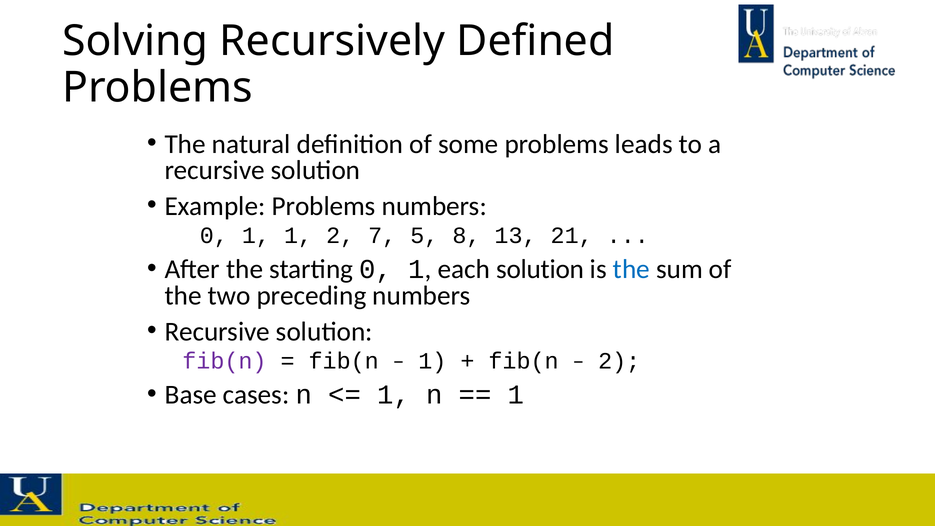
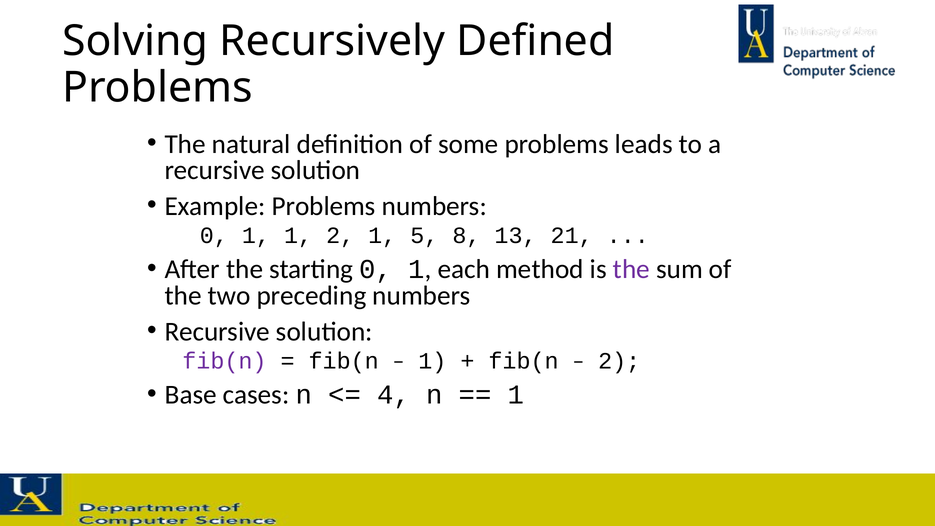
2 7: 7 -> 1 (382, 236)
each solution: solution -> method (540, 269)
the colour: blue -> purple (631, 269)
1: 1 -> 4 (394, 395)
